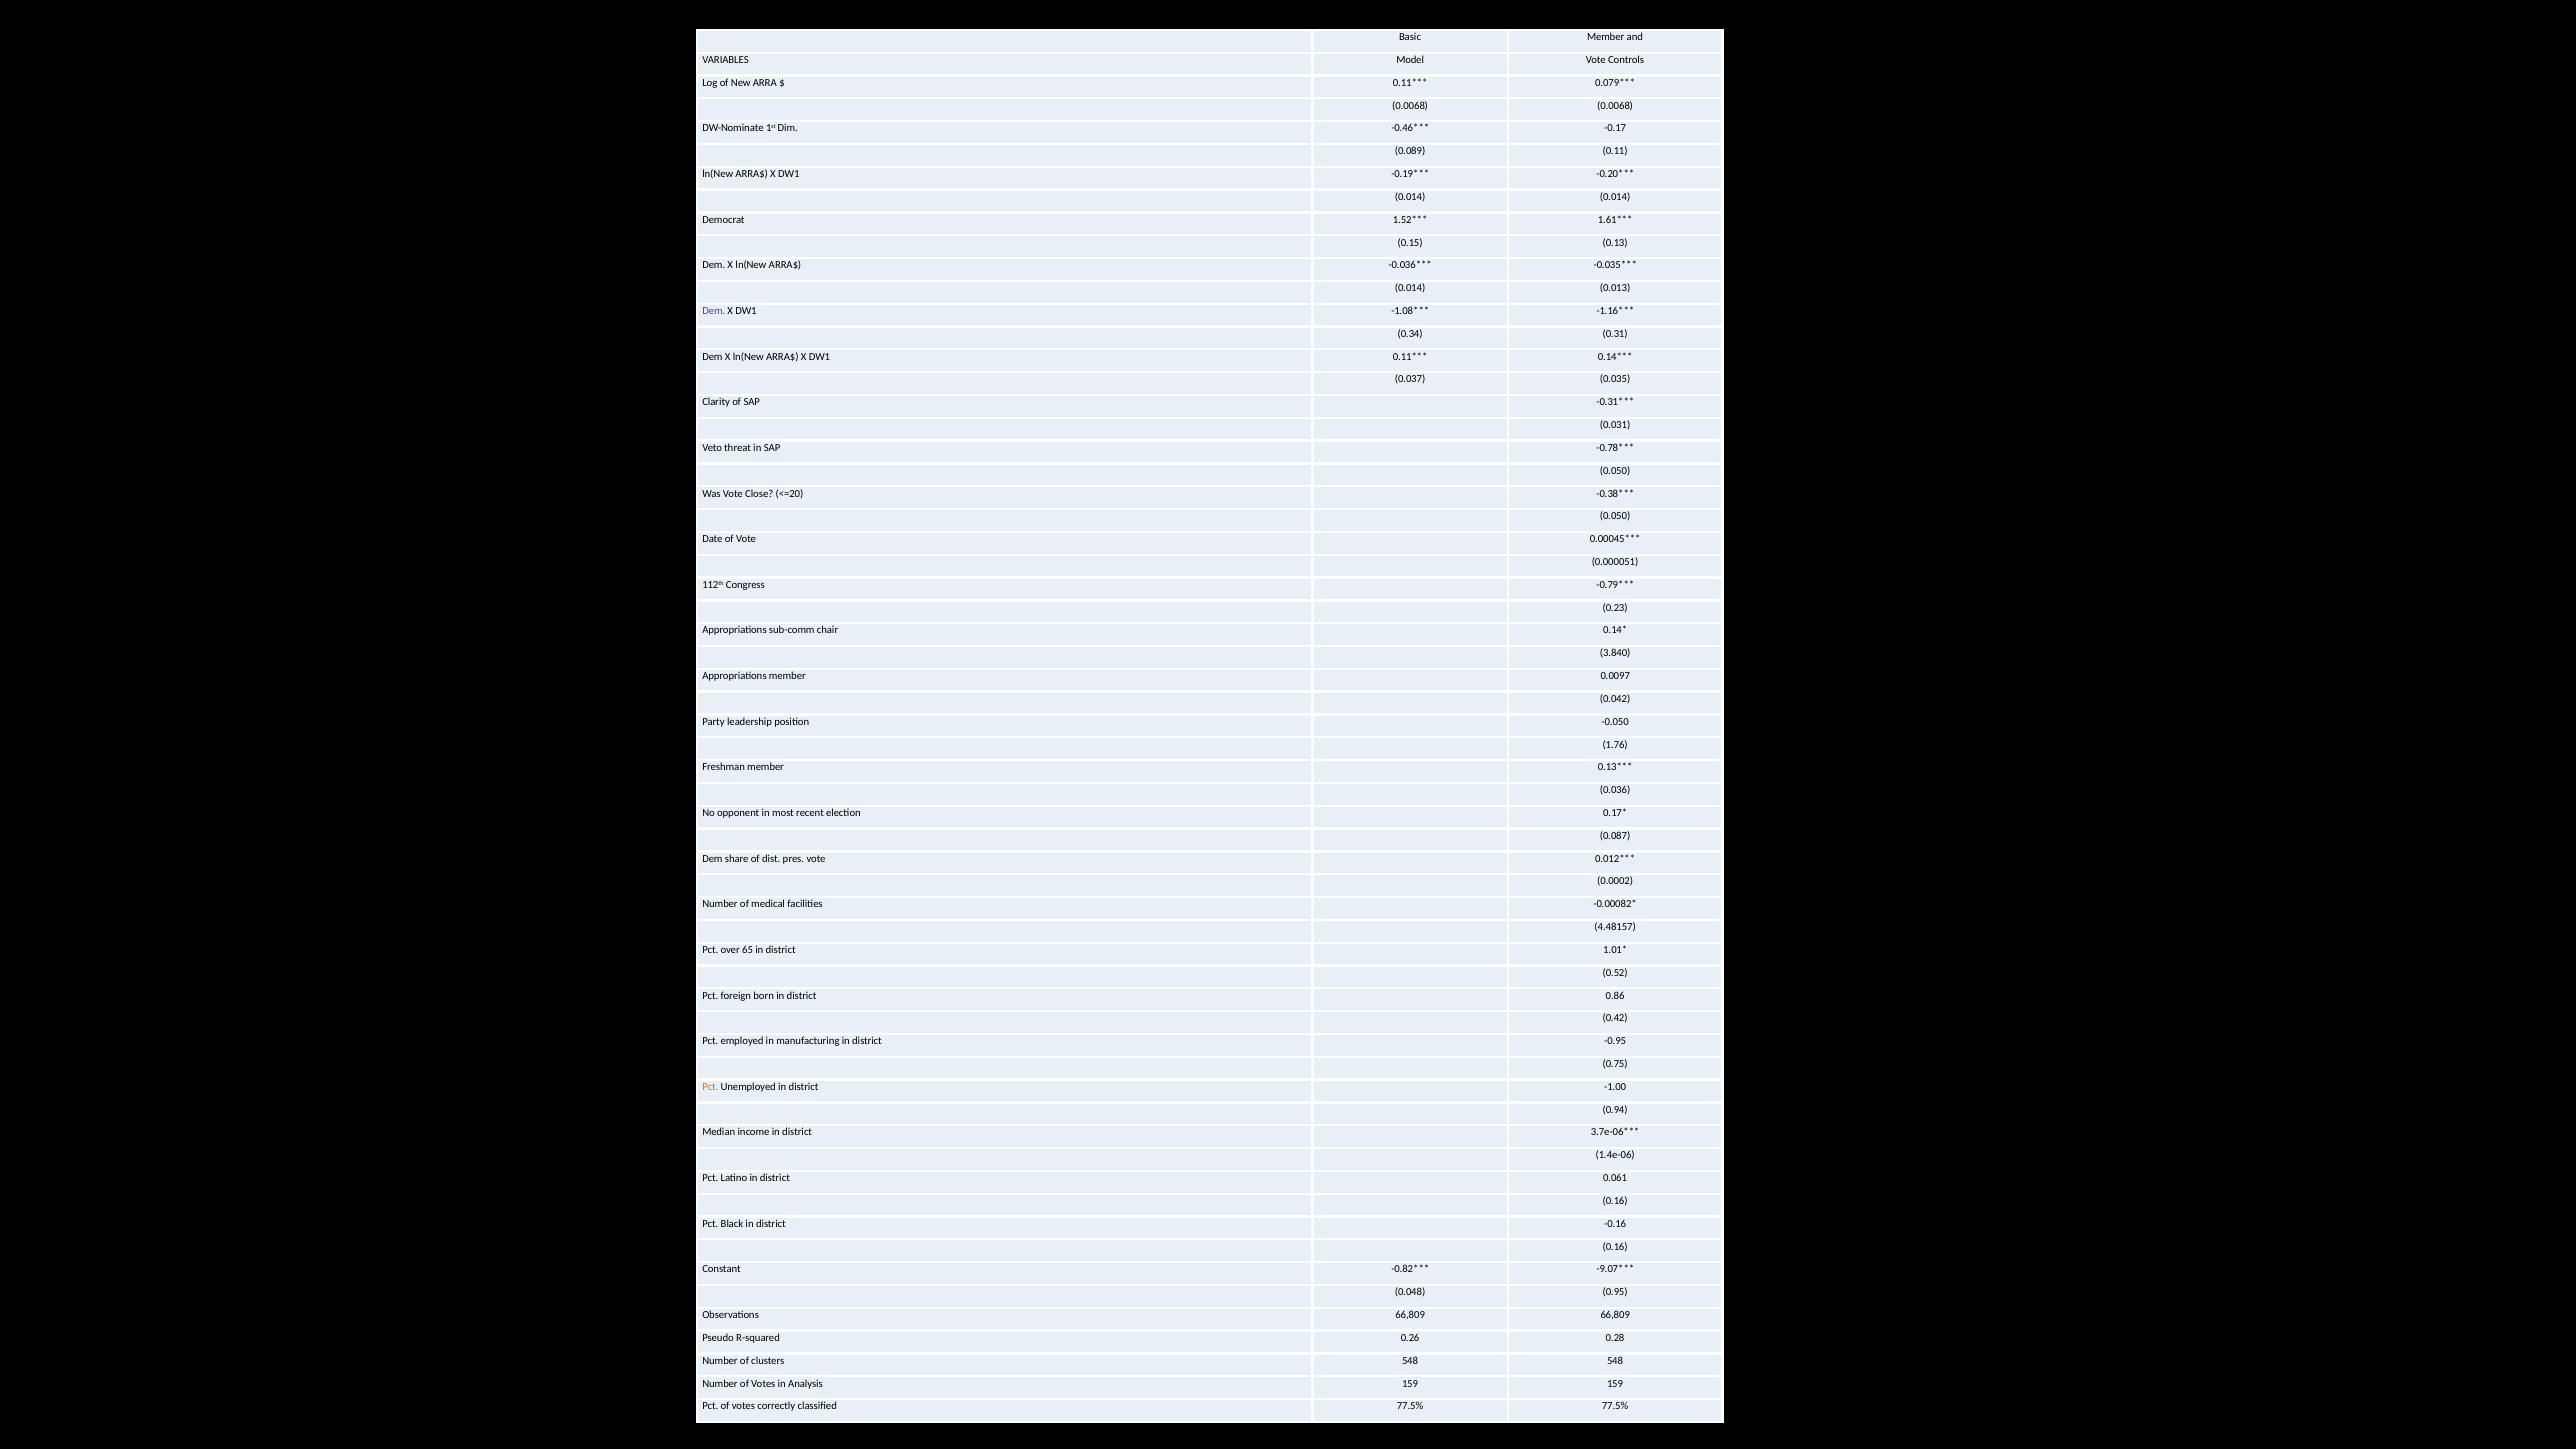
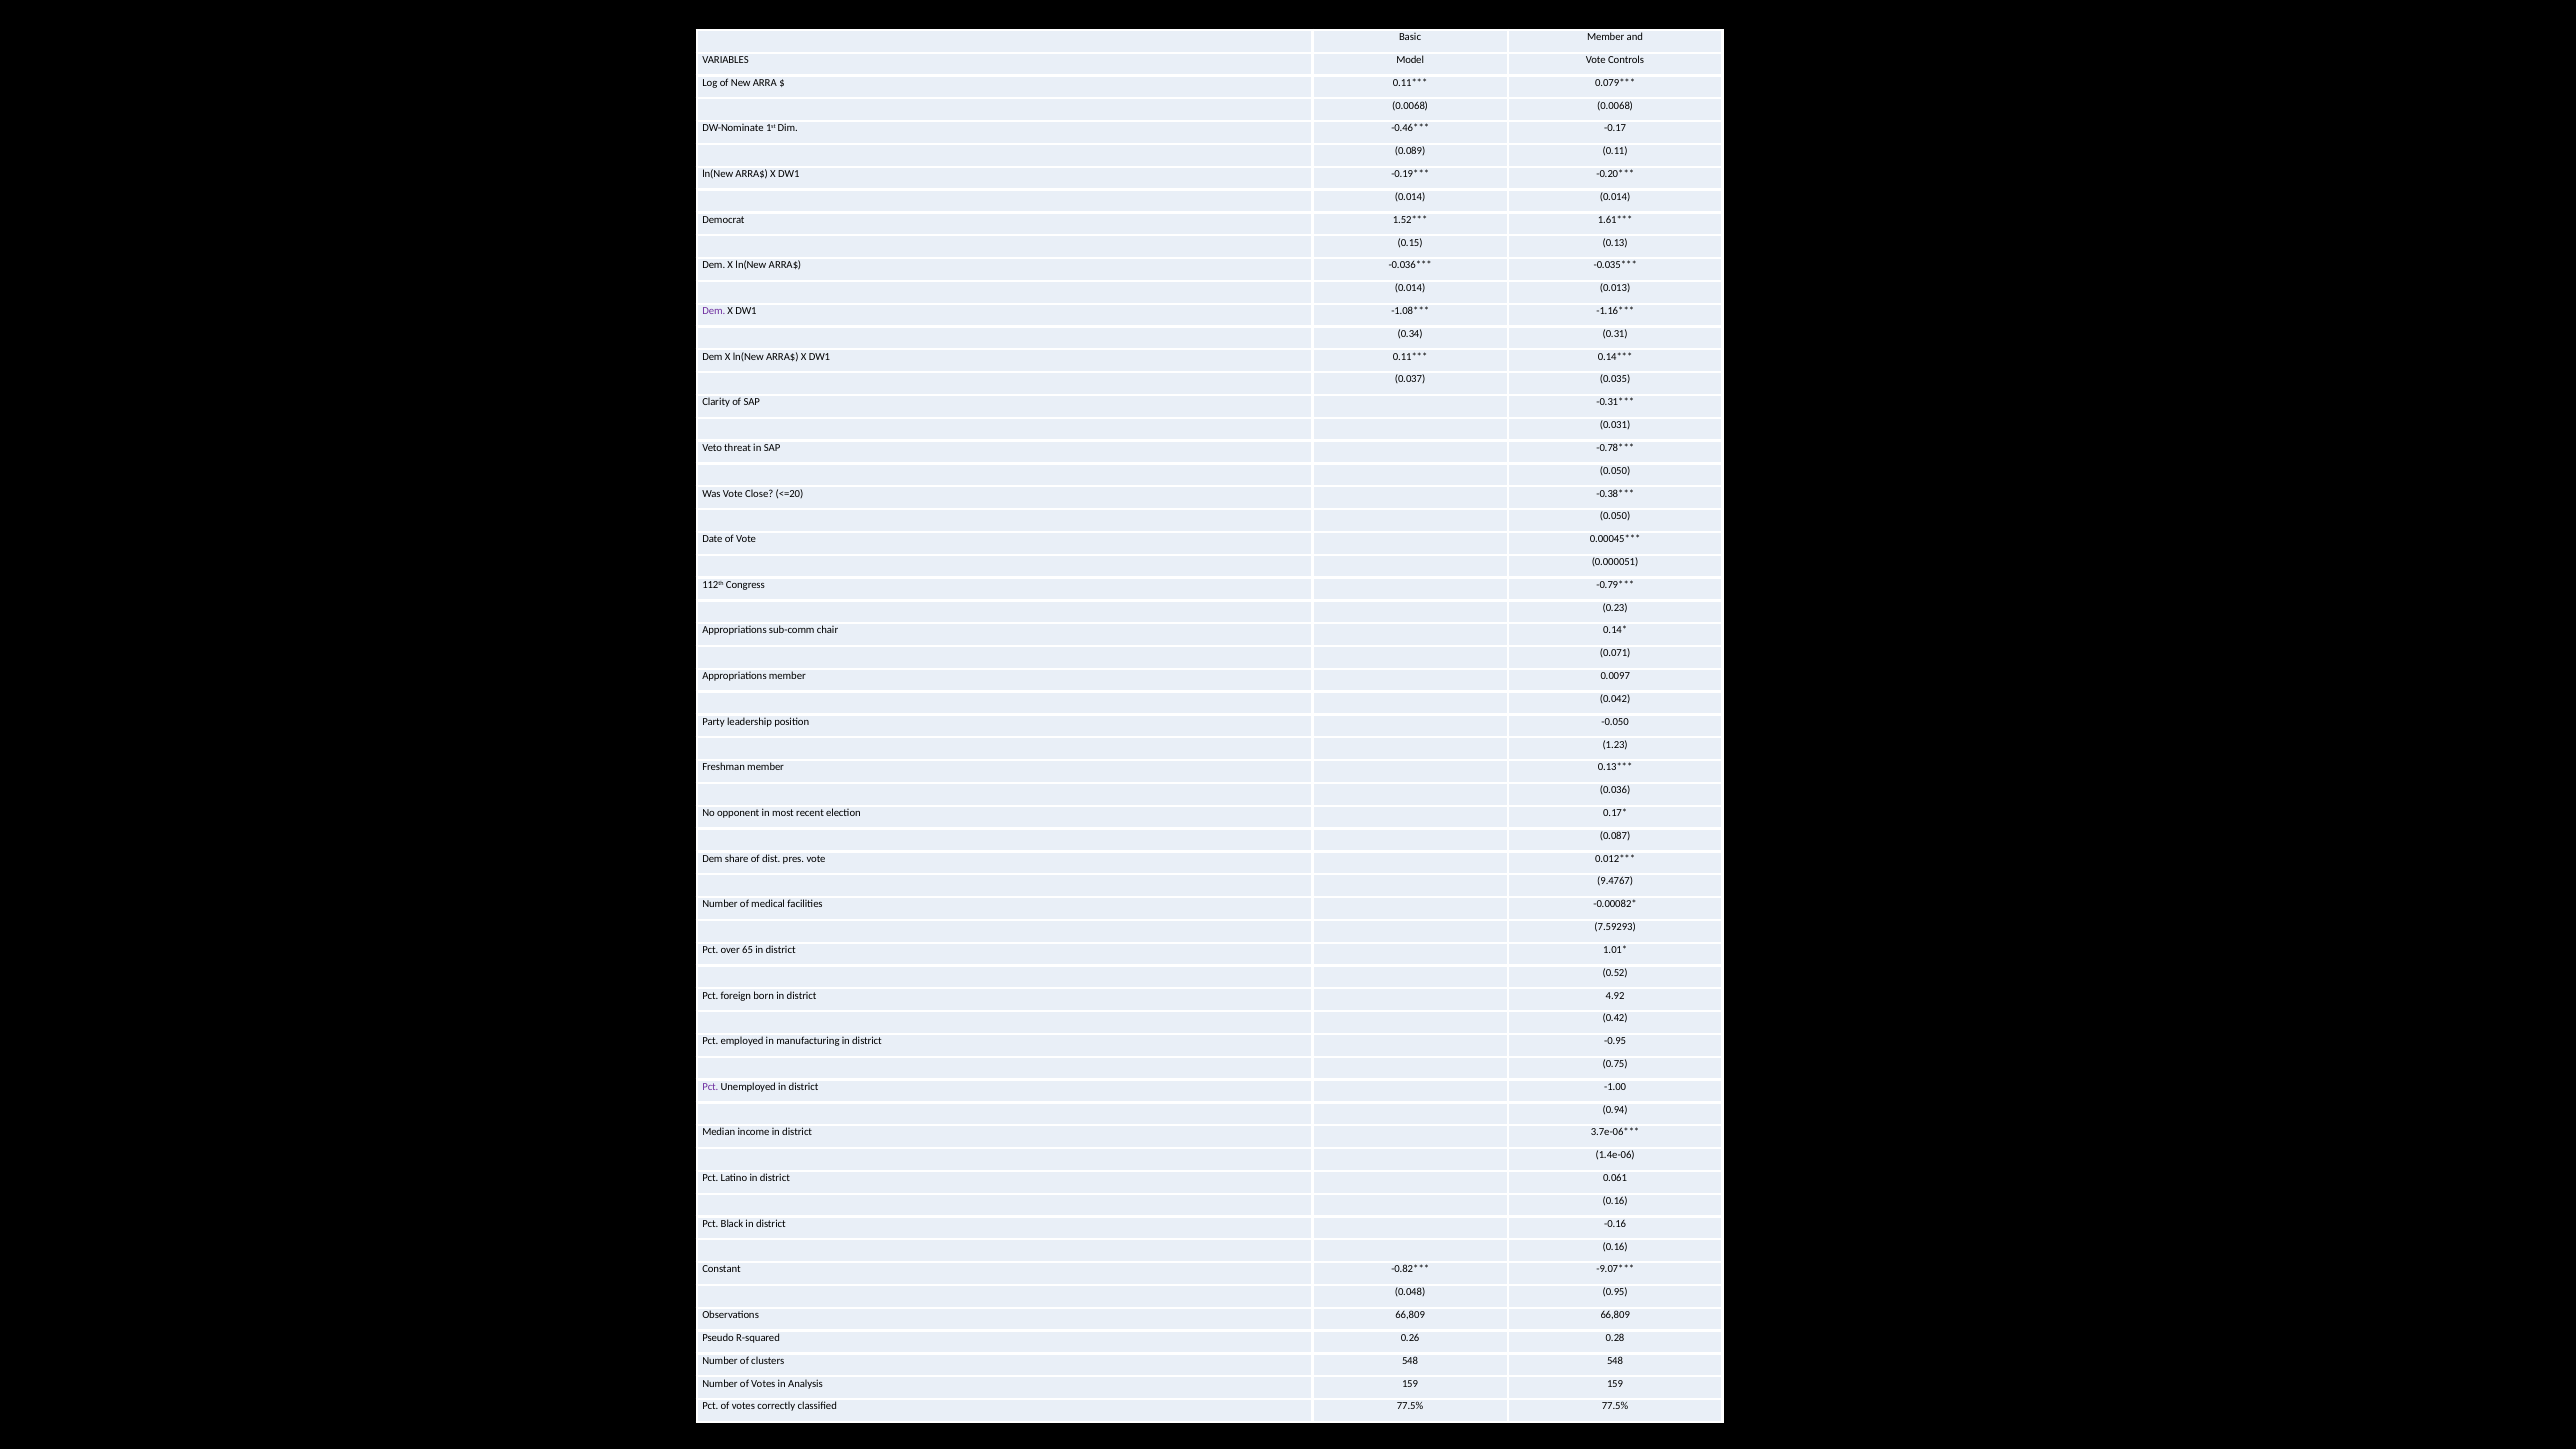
3.840: 3.840 -> 0.071 (1615, 653)
1.76: 1.76 -> 1.23 (1615, 745)
0.0002: 0.0002 -> 9.4767 (1615, 881)
4.48157: 4.48157 -> 7.59293 (1615, 927)
0.86: 0.86 -> 4.92 (1615, 996)
Pct colour: orange -> purple (710, 1087)
